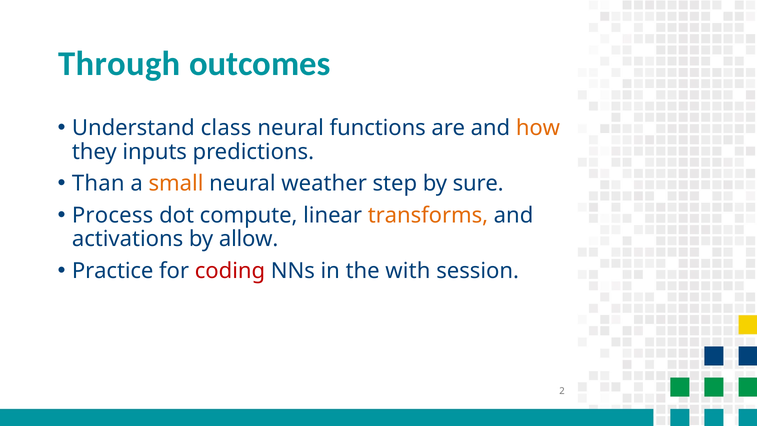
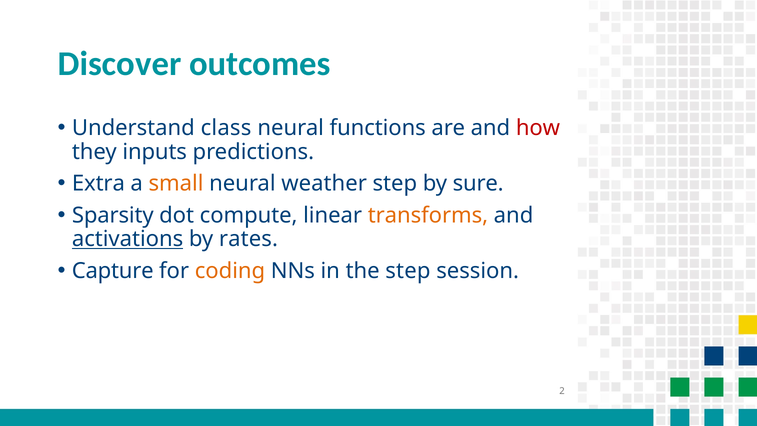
Through: Through -> Discover (120, 64)
how colour: orange -> red (538, 128)
Than: Than -> Extra (98, 183)
Process: Process -> Sparsity (113, 215)
activations underline: none -> present (128, 239)
allow: allow -> rates (248, 239)
Practice: Practice -> Capture (113, 271)
coding colour: red -> orange (230, 271)
the with: with -> step (408, 271)
